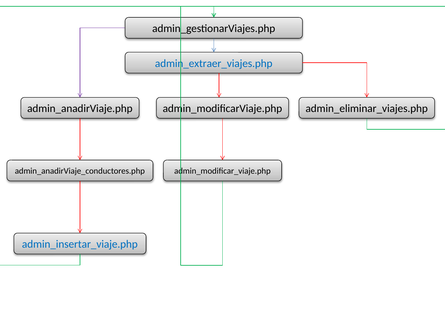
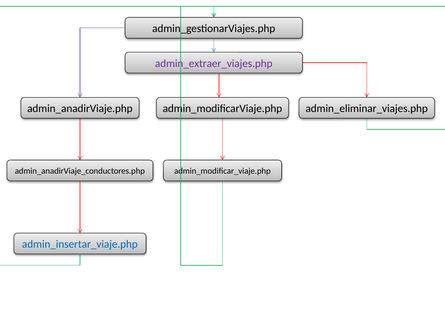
admin_extraer_viajes.php colour: blue -> purple (214, 63)
